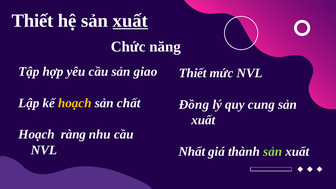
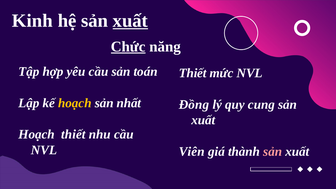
Thiết: Thiết -> Kinh (32, 21)
Chức underline: none -> present (128, 47)
giao: giao -> toán (146, 72)
chất: chất -> nhất (129, 103)
Hoạch ràng: ràng -> thiết (73, 134)
Nhất: Nhất -> Viên (192, 152)
sản colour: light green -> pink (273, 152)
